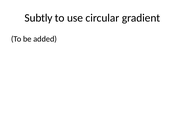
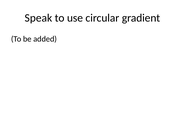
Subtly: Subtly -> Speak (38, 18)
